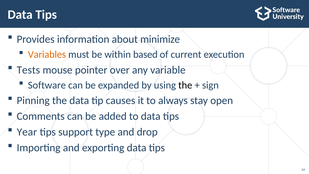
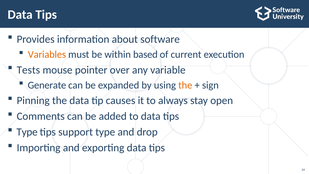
minimize: minimize -> software (160, 39)
Software: Software -> Generate (47, 85)
the colour: black -> orange (185, 85)
Year: Year -> Type (27, 132)
